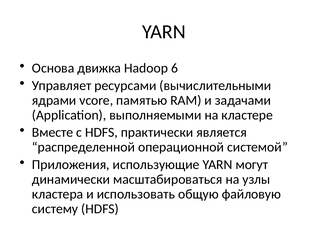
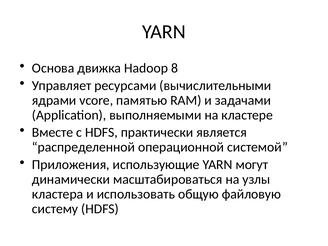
6: 6 -> 8 (175, 68)
